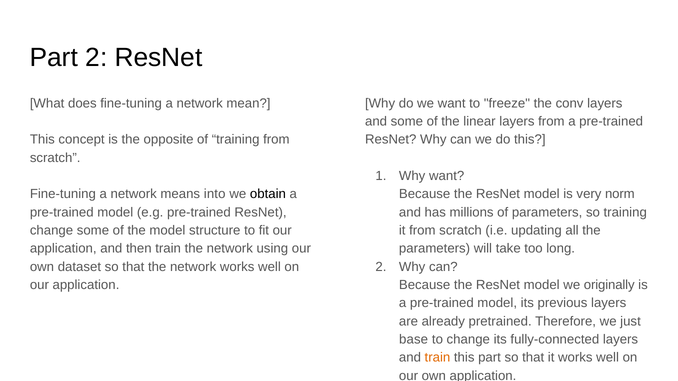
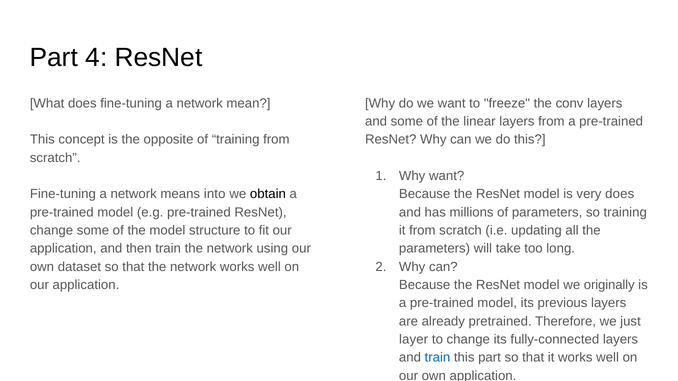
Part 2: 2 -> 4 (96, 57)
very norm: norm -> does (620, 194)
base: base -> layer (414, 340)
train colour: orange -> blue (437, 358)
